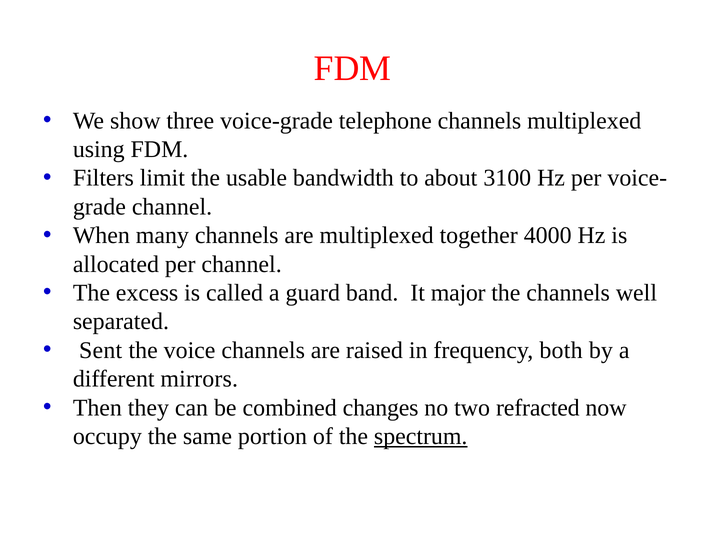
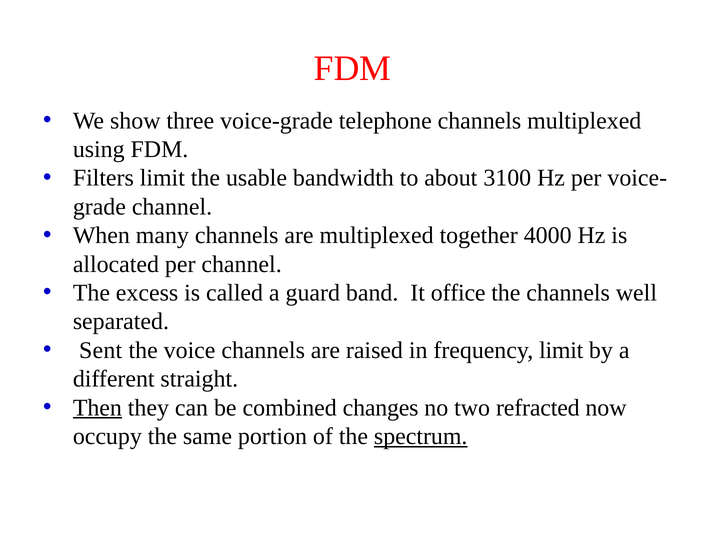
major: major -> office (458, 293)
frequency both: both -> limit (561, 350)
mirrors: mirrors -> straight (199, 379)
Then underline: none -> present (97, 407)
